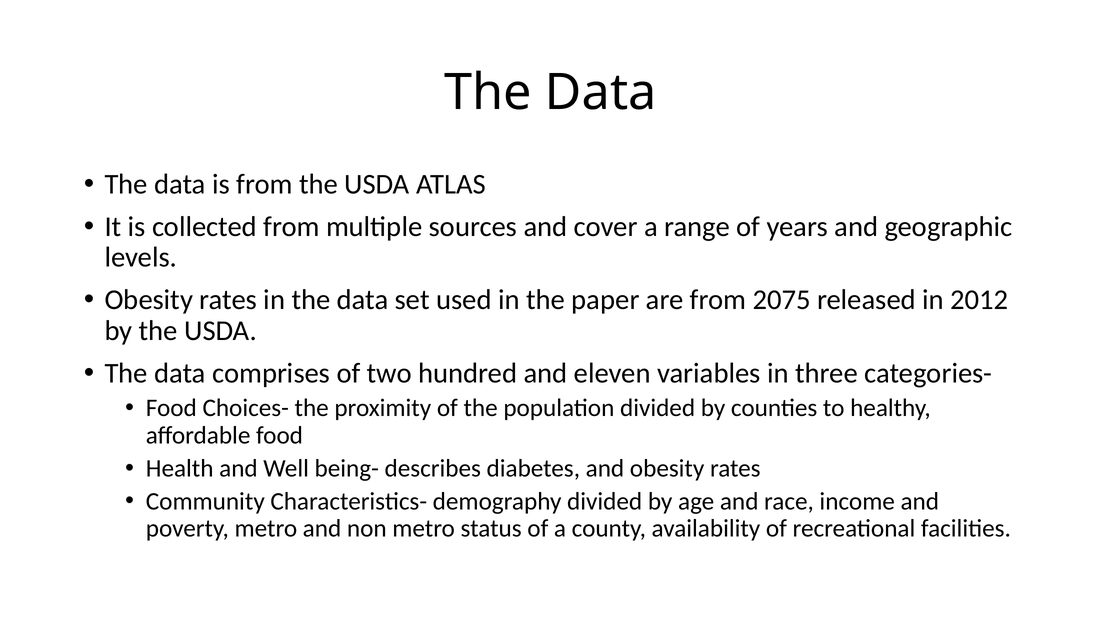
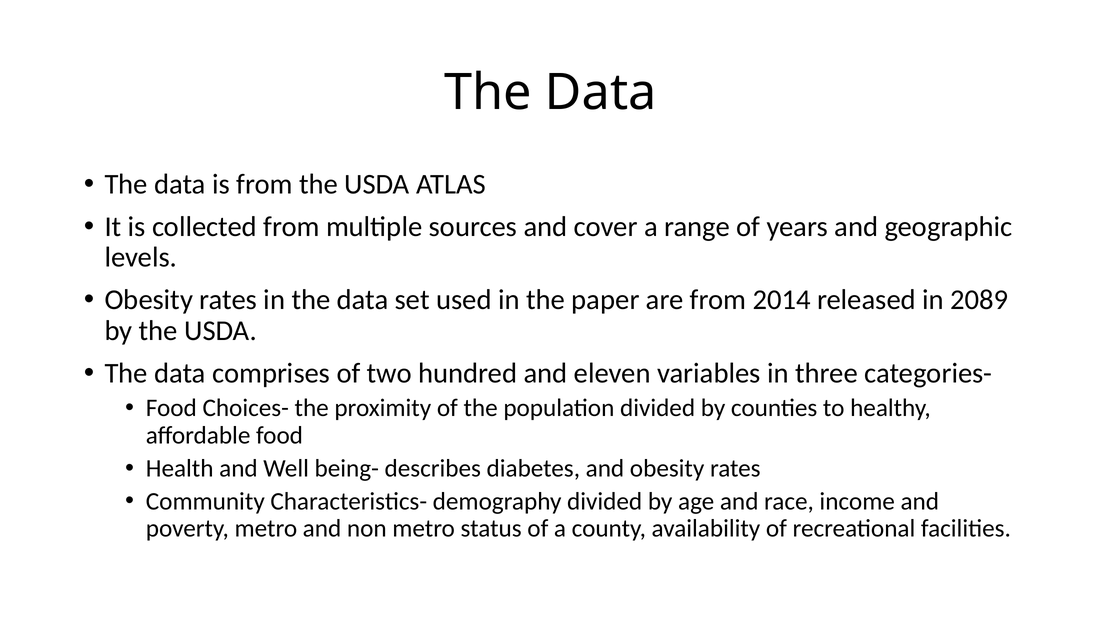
2075: 2075 -> 2014 (782, 300)
2012: 2012 -> 2089 (979, 300)
